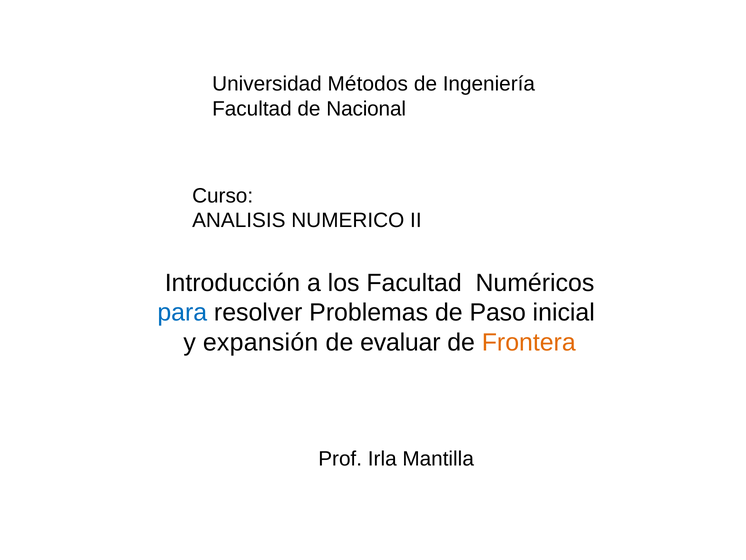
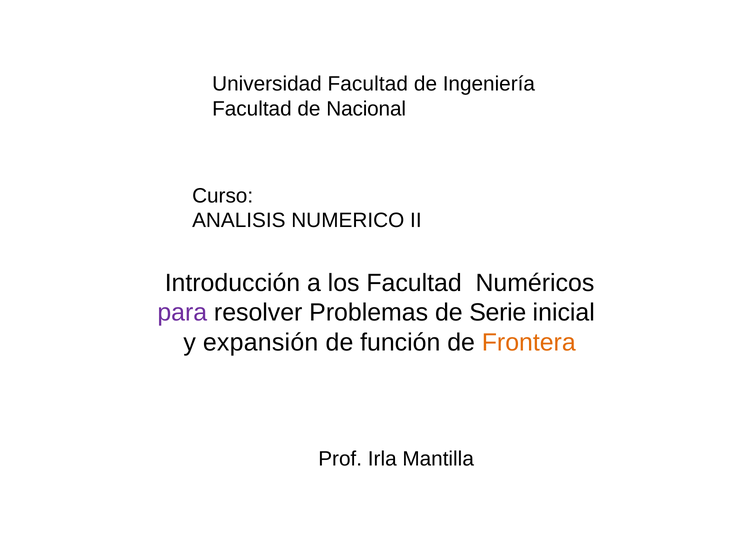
Universidad Métodos: Métodos -> Facultad (368, 84)
para colour: blue -> purple (182, 312)
Paso: Paso -> Serie (498, 312)
evaluar: evaluar -> función (400, 342)
